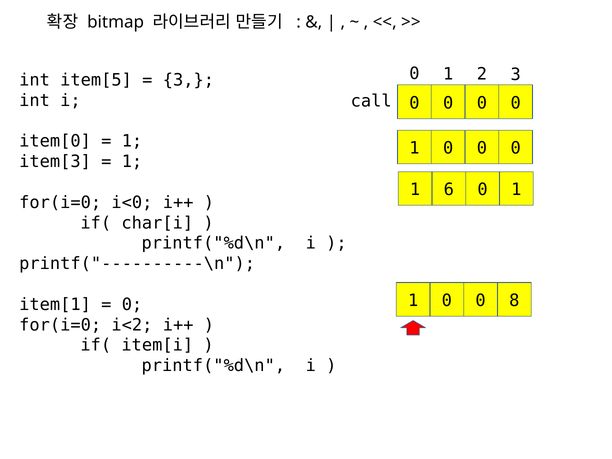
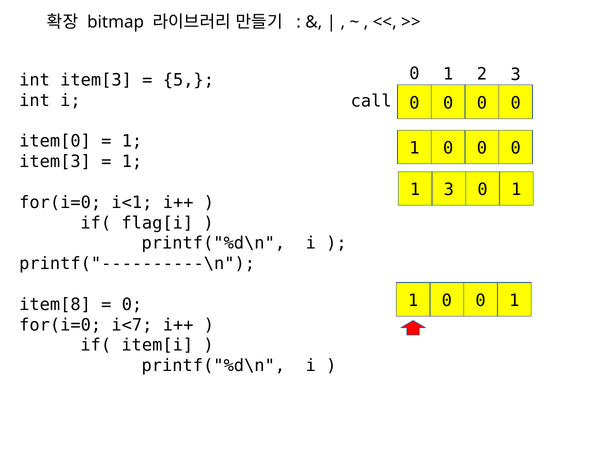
int item[5: item[5 -> item[3 (96, 80)
3: 3 -> 5 (188, 80)
1 6: 6 -> 3 (449, 190)
i<0: i<0 -> i<1 (132, 202)
char[i: char[i -> flag[i (157, 223)
1 0 0 8: 8 -> 1 (514, 301)
item[1: item[1 -> item[8 (55, 305)
i<2: i<2 -> i<7 (132, 325)
